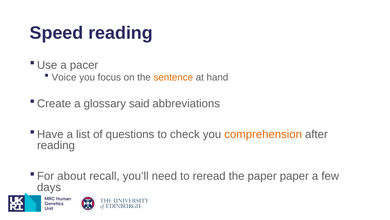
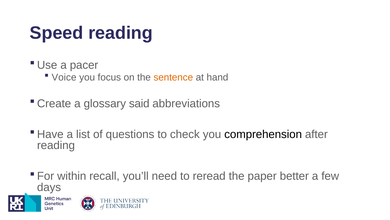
comprehension colour: orange -> black (263, 134)
about: about -> within (72, 176)
paper paper: paper -> better (294, 176)
